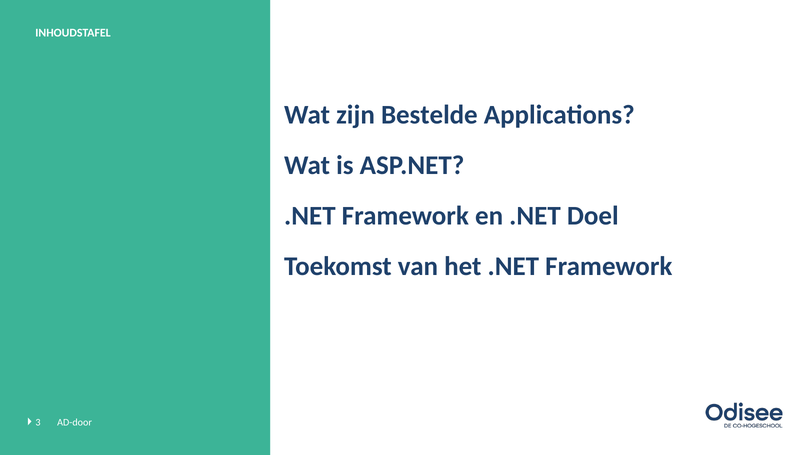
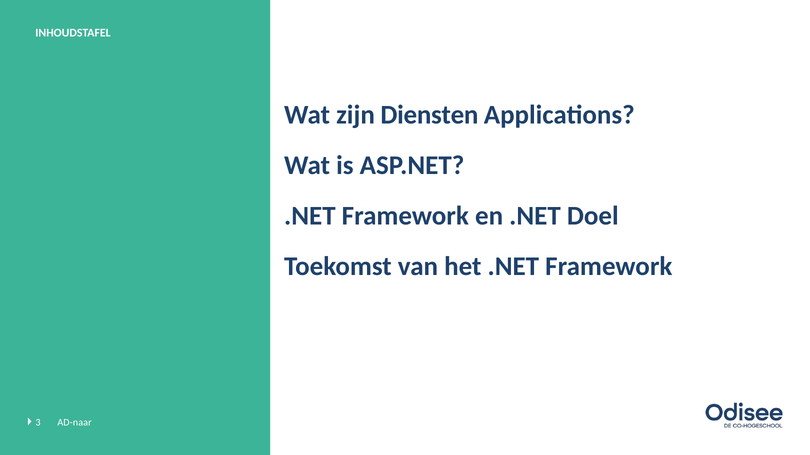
Bestelde: Bestelde -> Diensten (429, 115)
AD-door: AD-door -> AD-naar (75, 423)
